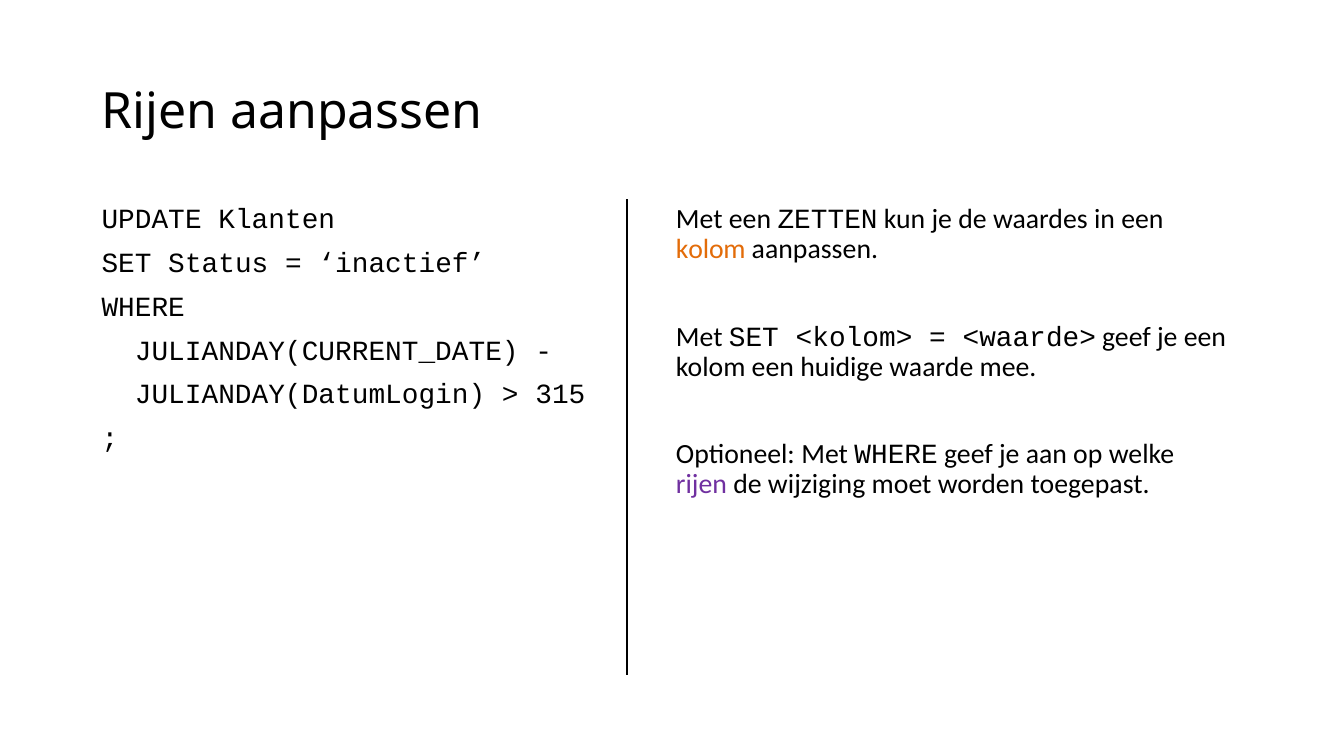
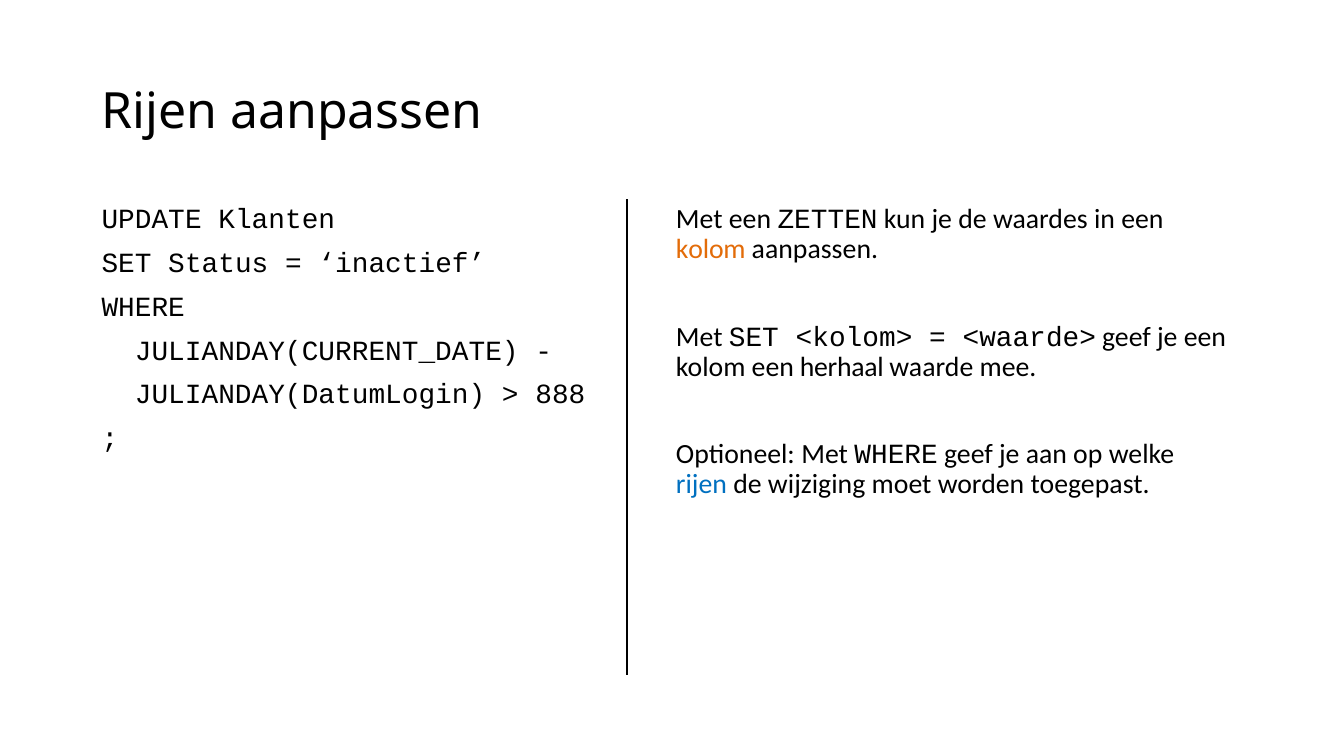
huidige: huidige -> herhaal (842, 367)
315: 315 -> 888 (560, 395)
rijen colour: purple -> blue (701, 485)
